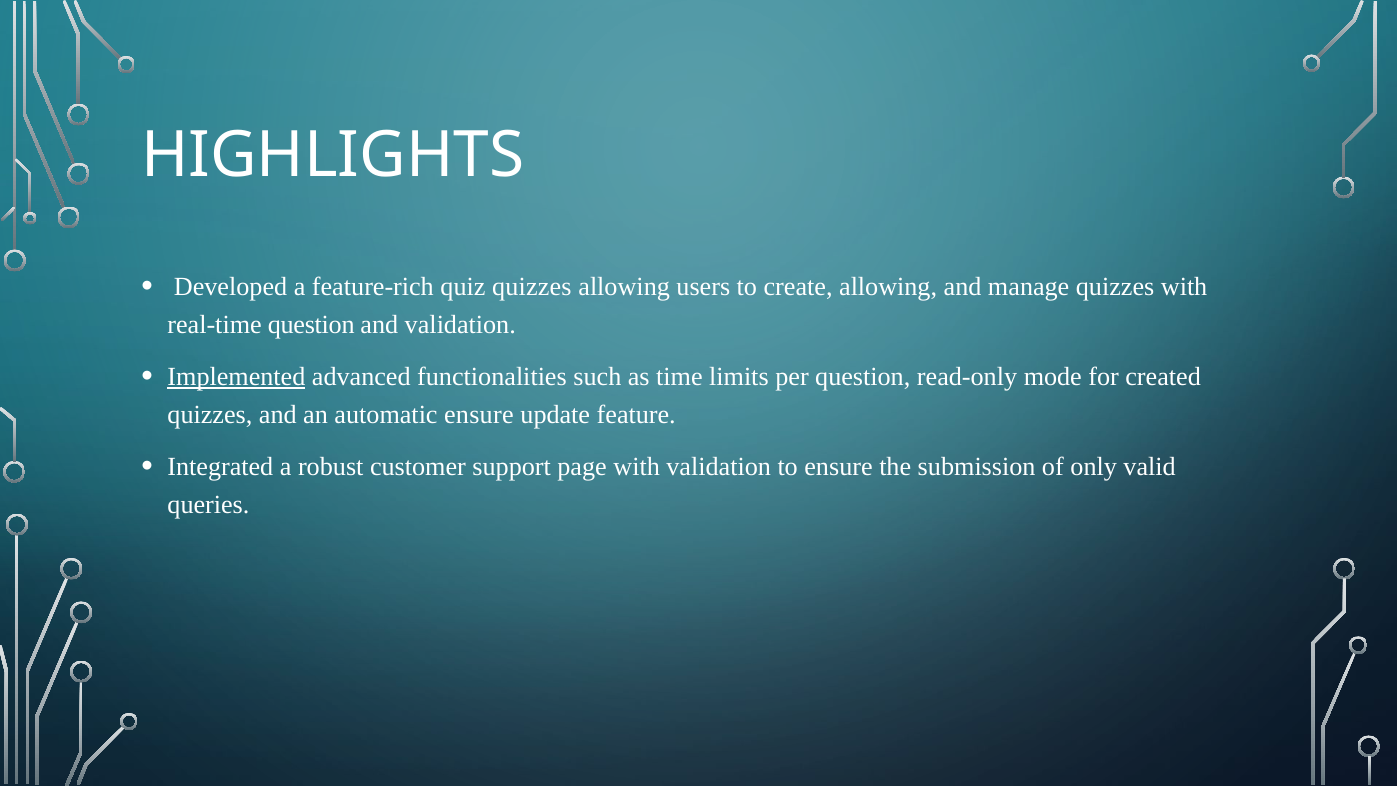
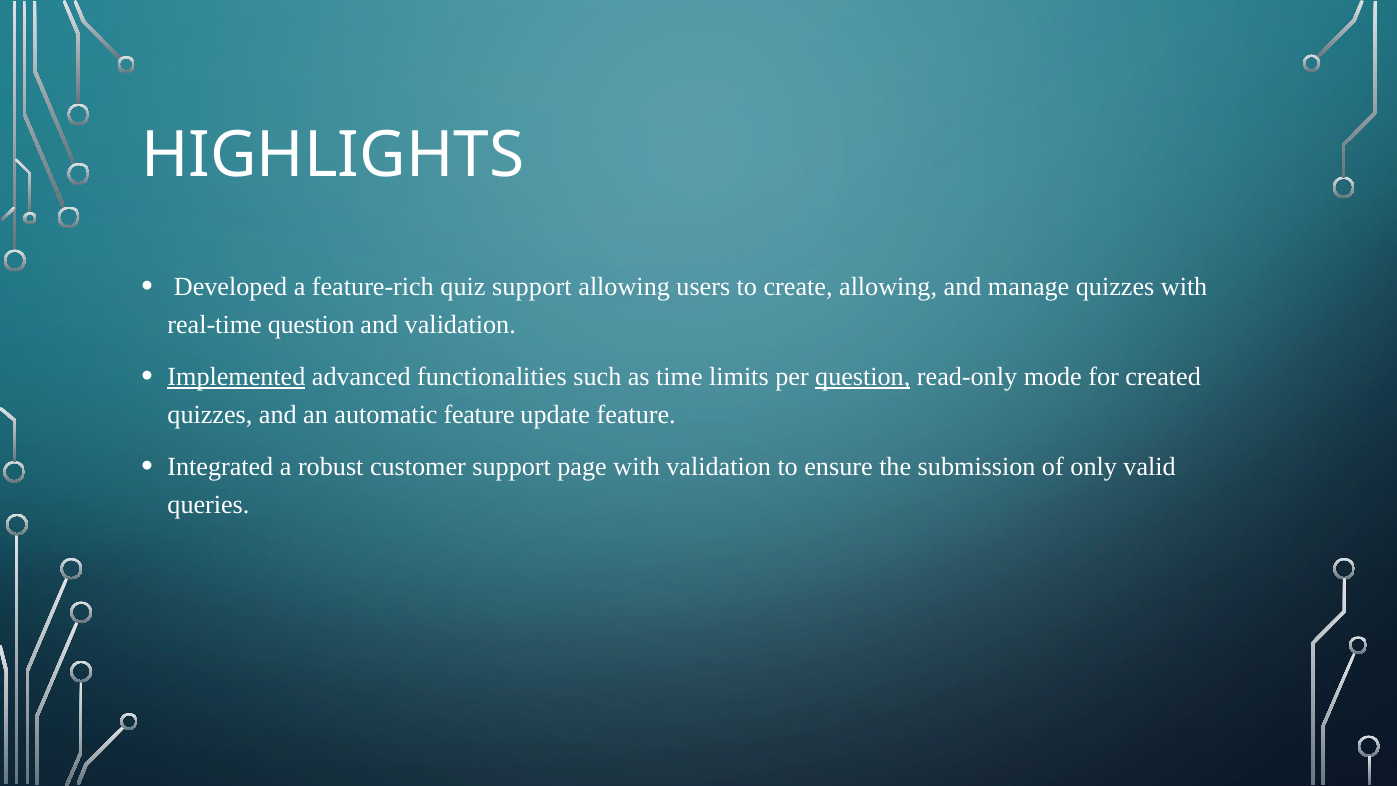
quiz quizzes: quizzes -> support (532, 287)
question underline: none -> present (863, 377)
automatic ensure: ensure -> feature (479, 414)
